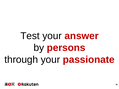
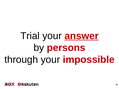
Test: Test -> Trial (30, 36)
answer underline: none -> present (82, 36)
passionate: passionate -> impossible (89, 60)
